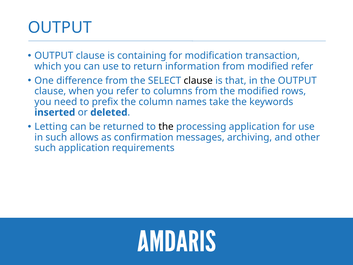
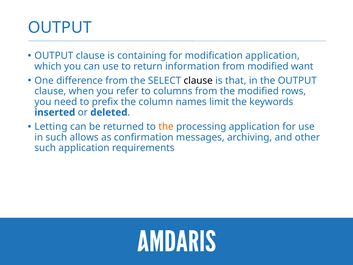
modification transaction: transaction -> application (273, 56)
modified refer: refer -> want (302, 66)
take: take -> limit (219, 102)
the colour: black -> orange (166, 127)
